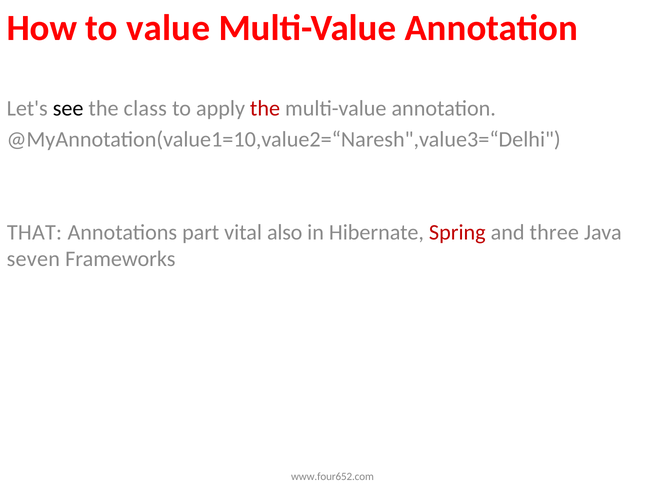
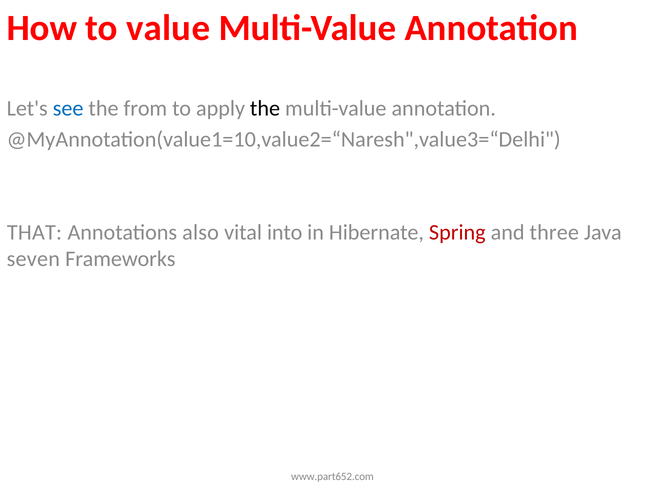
see colour: black -> blue (68, 108)
class: class -> from (145, 108)
the colour: red -> black (265, 108)
part: part -> also (201, 232)
also: also -> into (285, 232)
www.four652.com: www.four652.com -> www.part652.com (332, 476)
